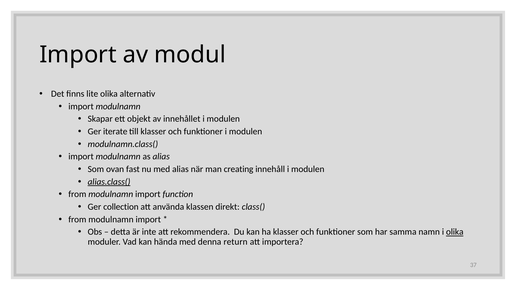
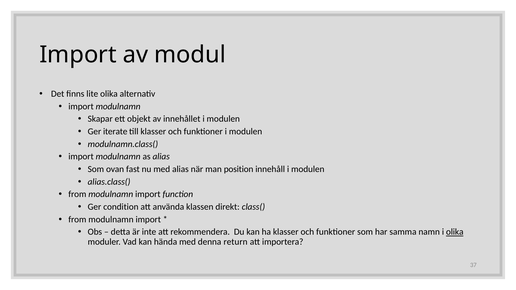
creating: creating -> position (239, 169)
alias.class( underline: present -> none (109, 182)
collection: collection -> condition (121, 207)
